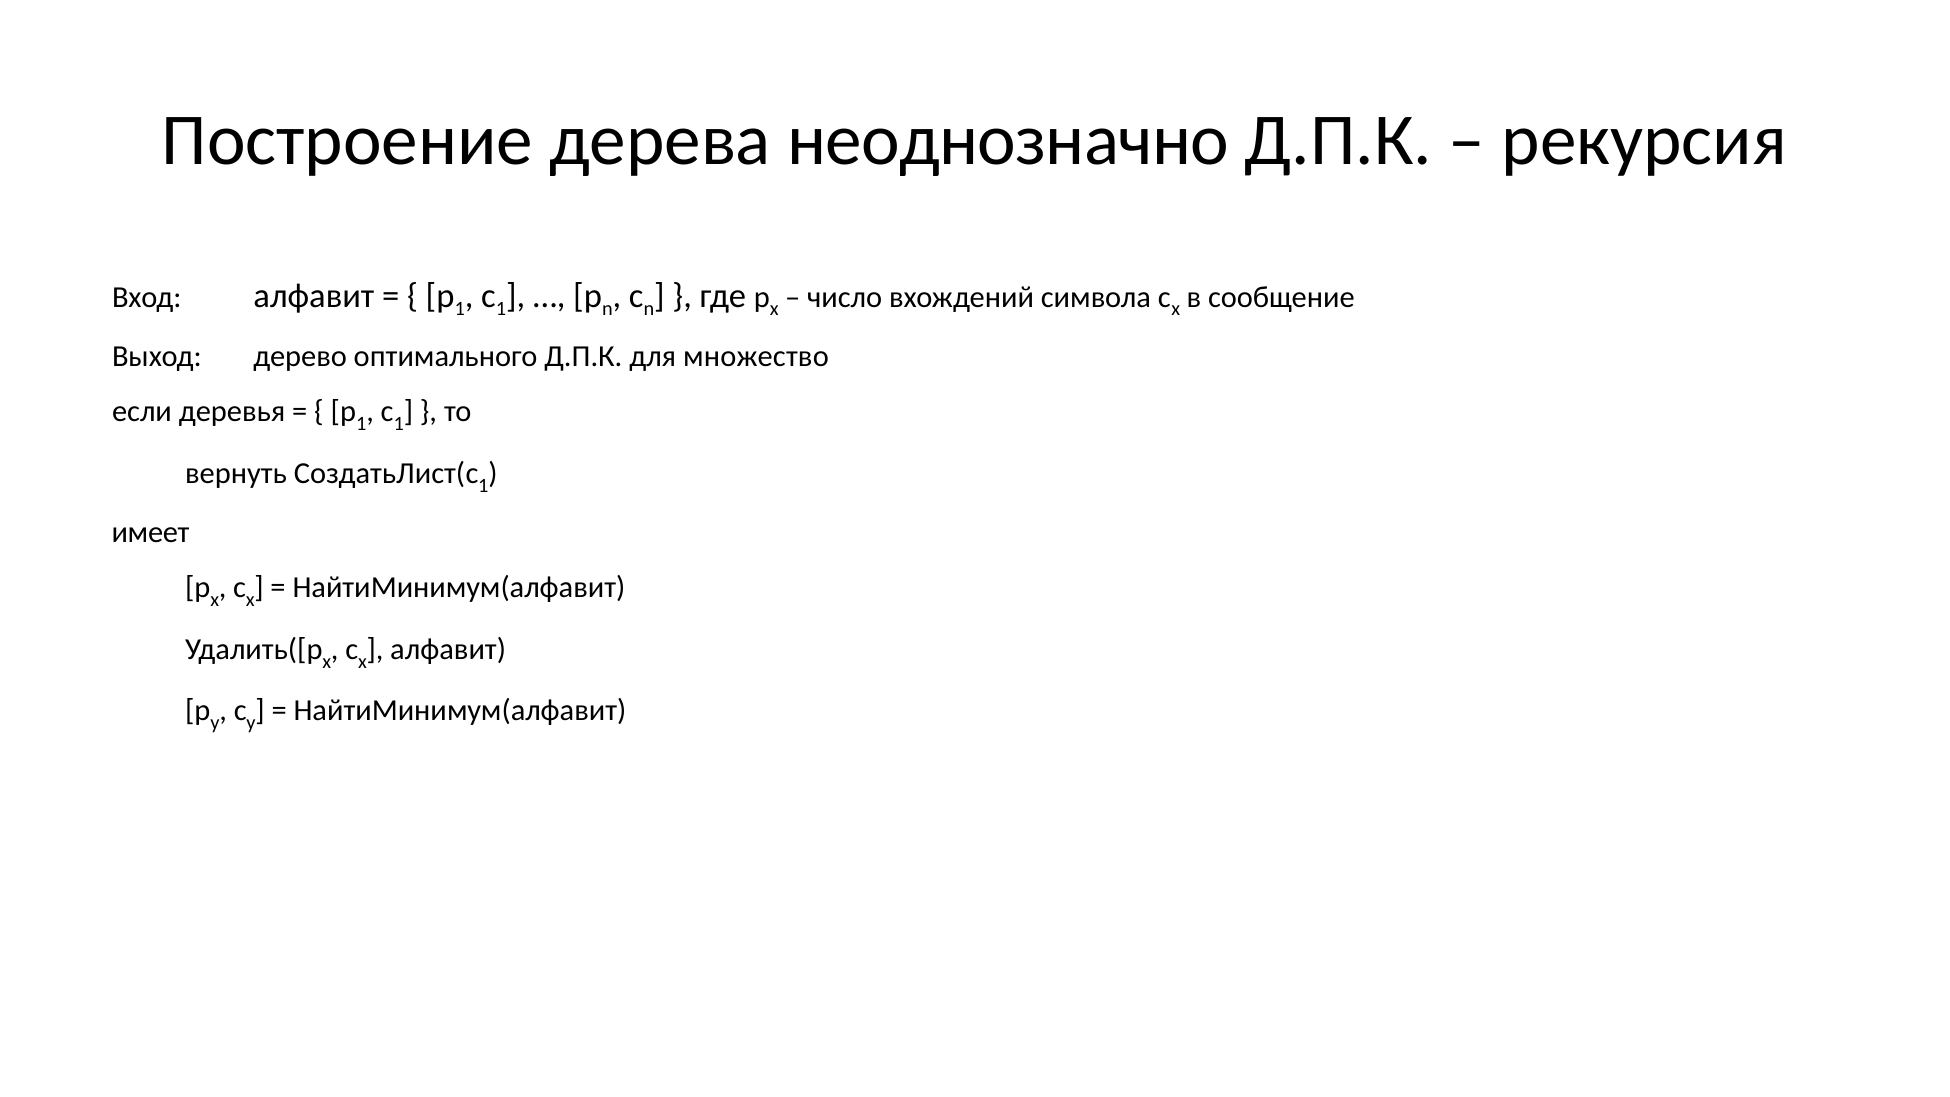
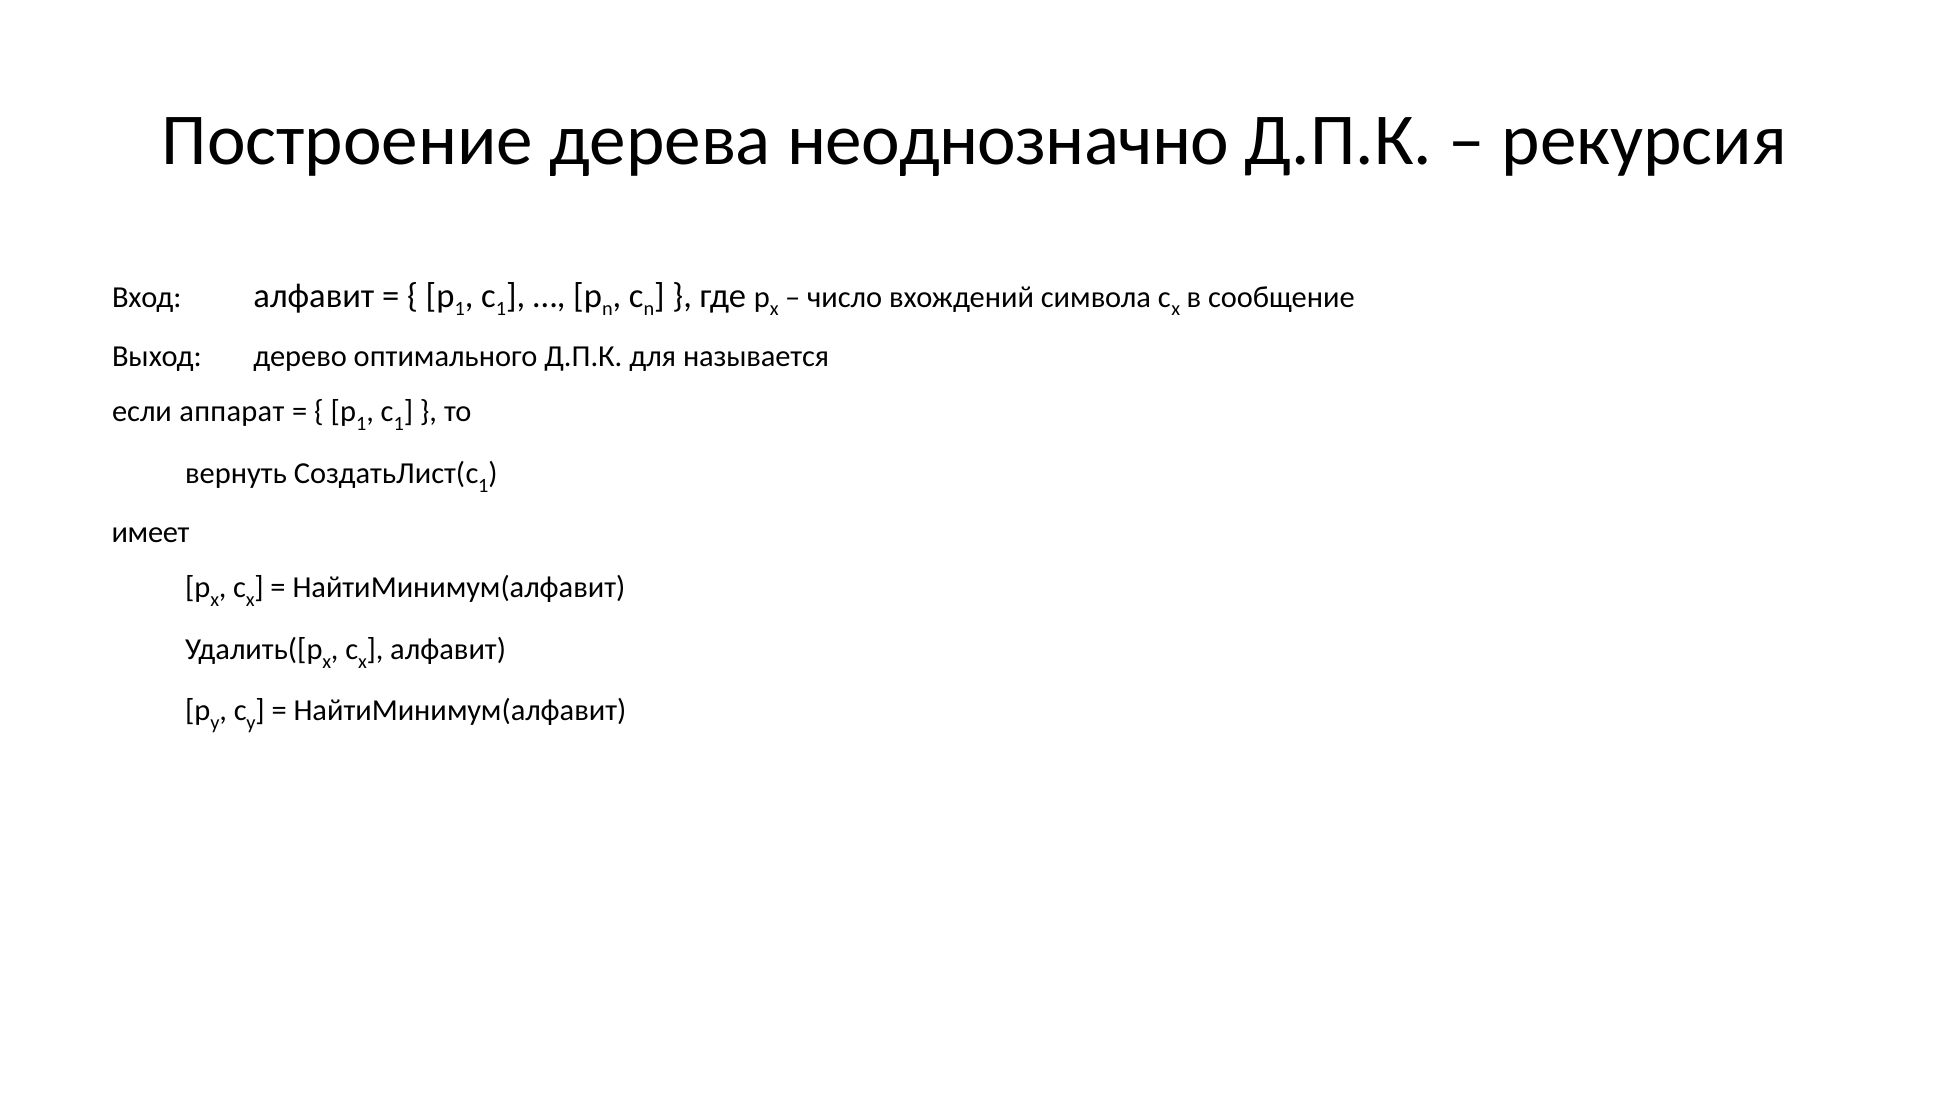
множество: множество -> называется (756, 357)
деревья: деревья -> аппарат (232, 412)
